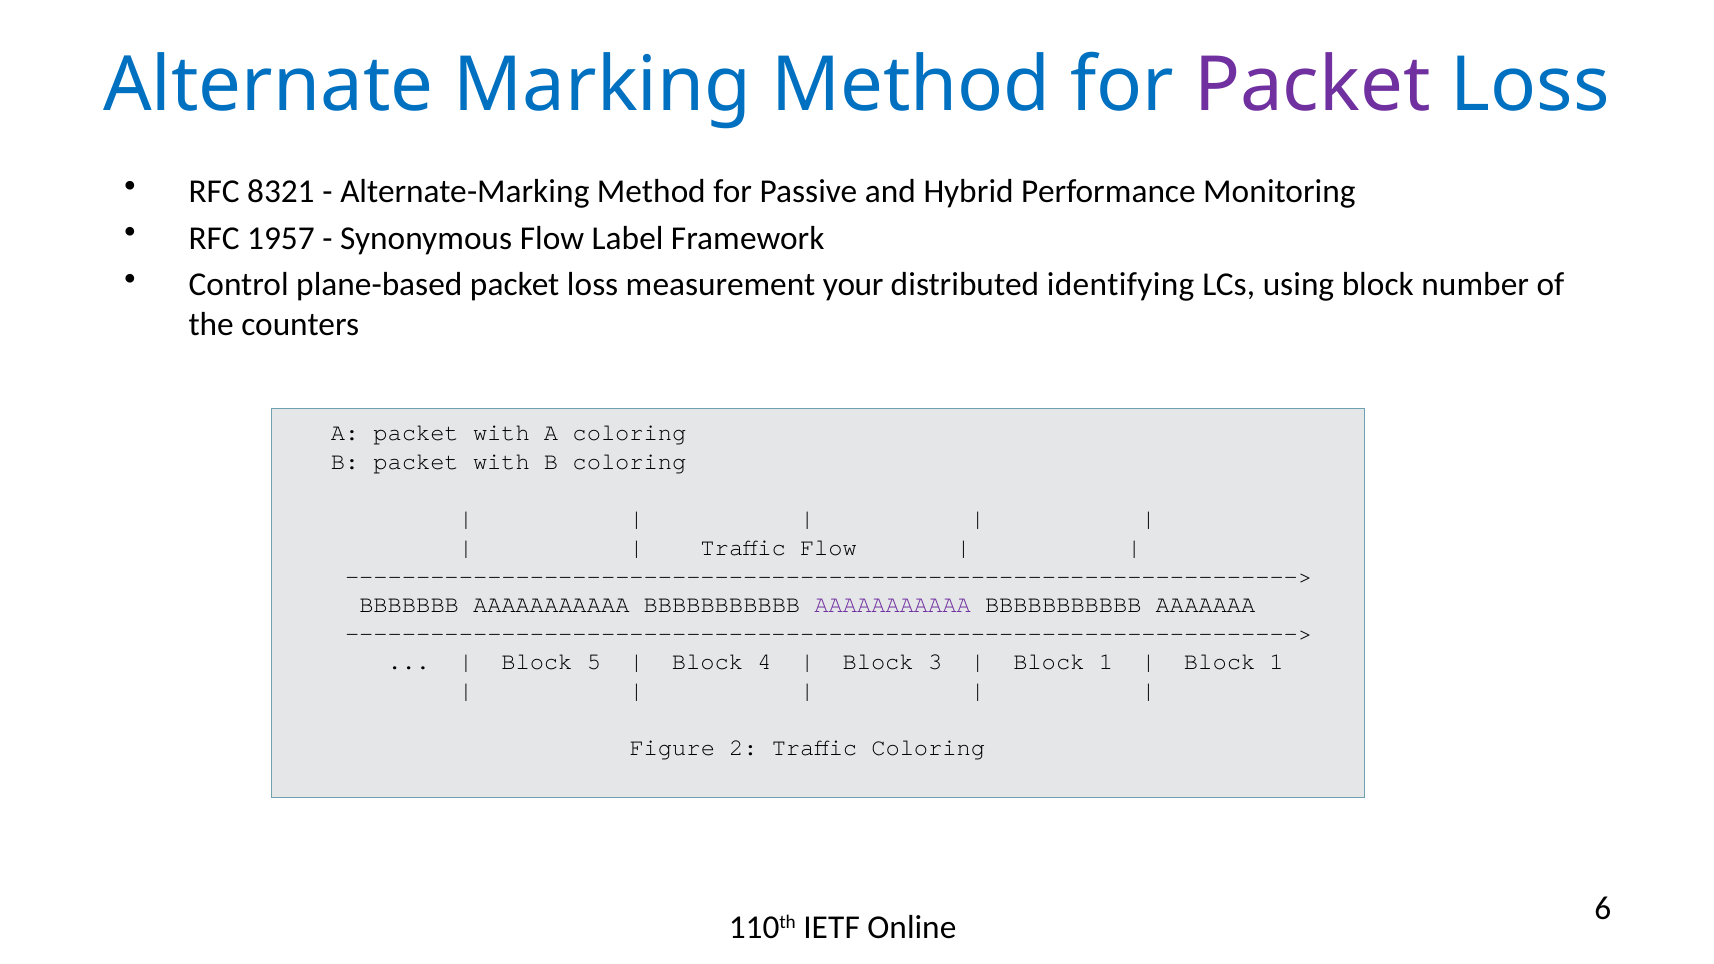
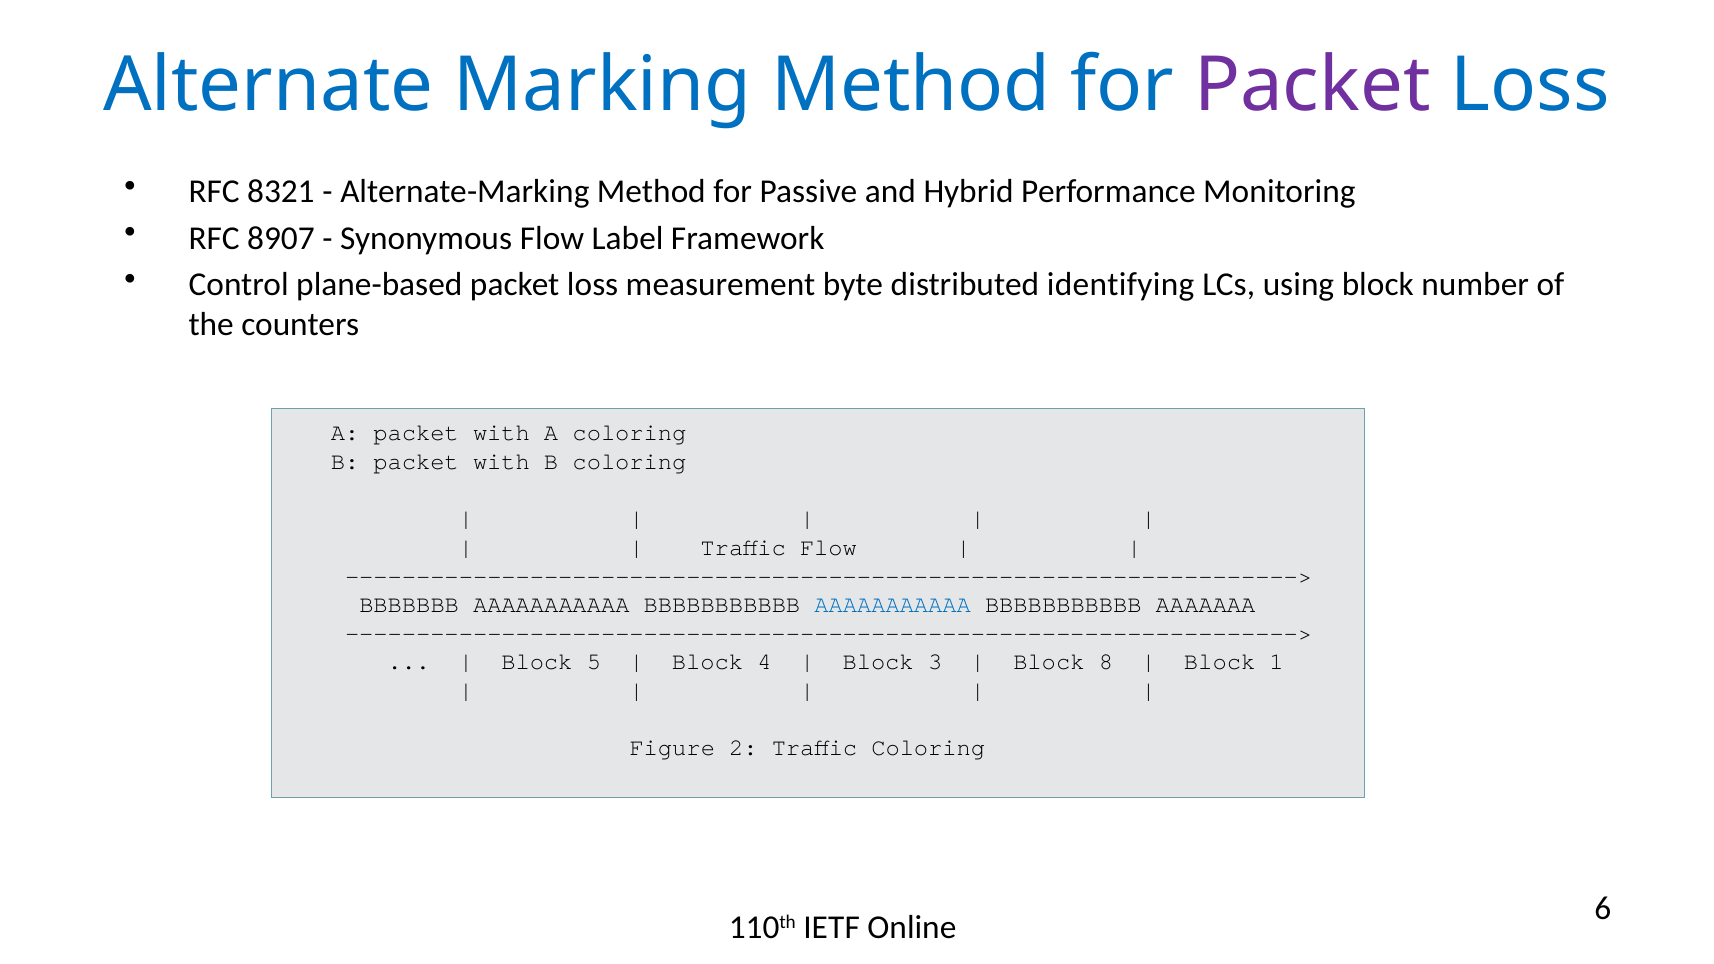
1957: 1957 -> 8907 (281, 238)
your: your -> byte (853, 285)
AAAAAAAAAAA colour: purple -> blue (893, 605)
1: 1 -> 8 (1106, 662)
